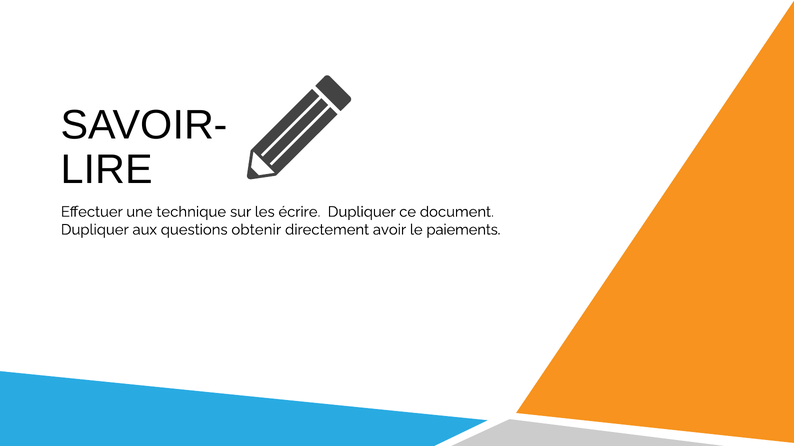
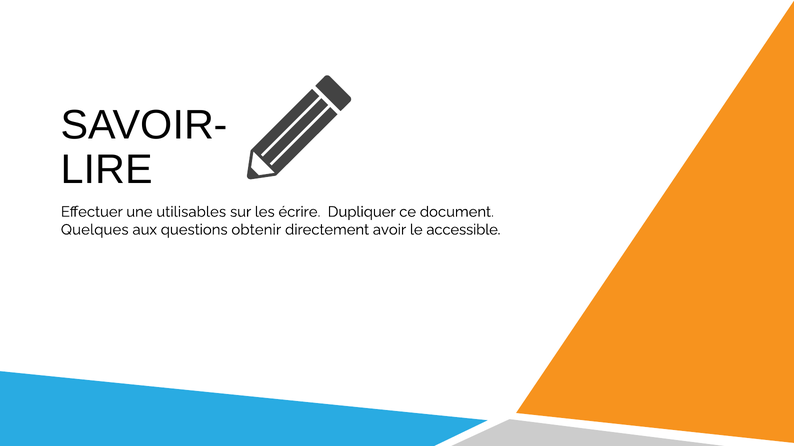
technique: technique -> utilisables (191, 212)
Dupliquer: Dupliquer -> Quelques (95, 230)
paiements: paiements -> accessible (463, 230)
